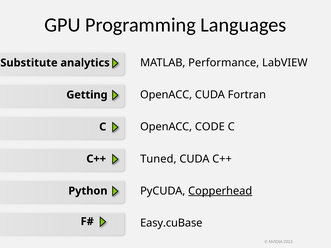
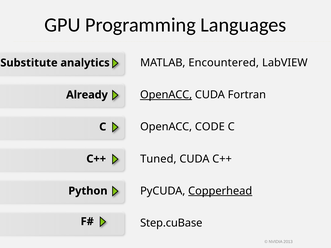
Performance: Performance -> Encountered (224, 63)
OpenACC underline: none -> present (166, 95)
Getting: Getting -> Already (87, 95)
Easy.cuBase: Easy.cuBase -> Step.cuBase (171, 223)
